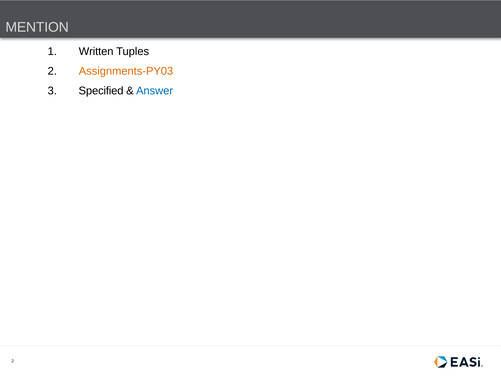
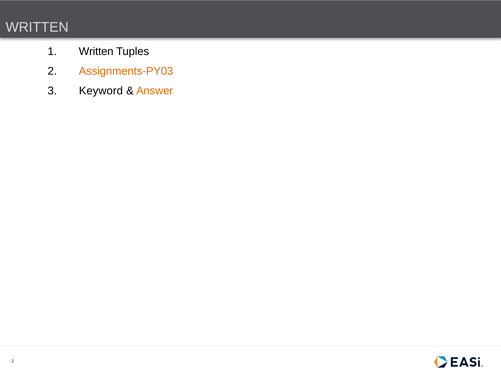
MENTION: MENTION -> WRITTEN (37, 27)
Specified: Specified -> Keyword (101, 91)
Answer colour: blue -> orange (155, 91)
